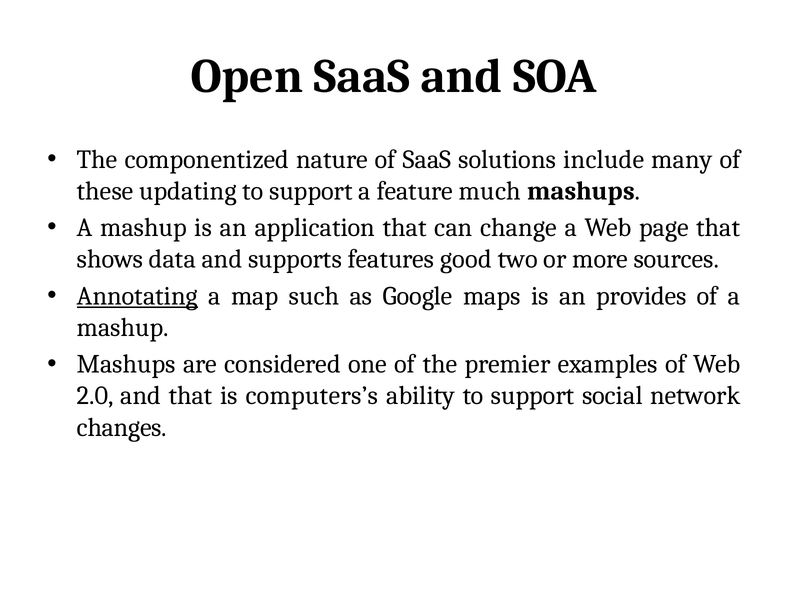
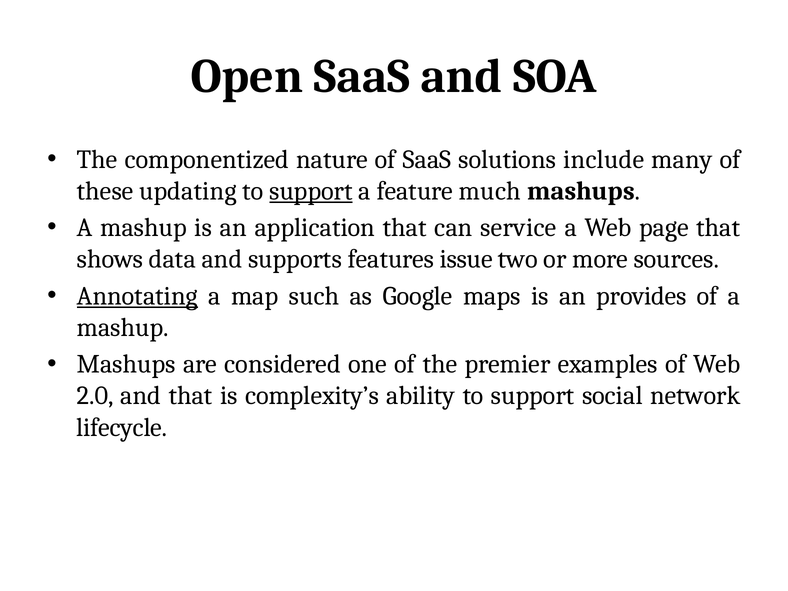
support underline: none -> present (311, 191)
change: change -> service (518, 228)
good: good -> issue (466, 259)
computers’s: computers’s -> complexity’s (312, 396)
changes: changes -> lifecycle (122, 427)
